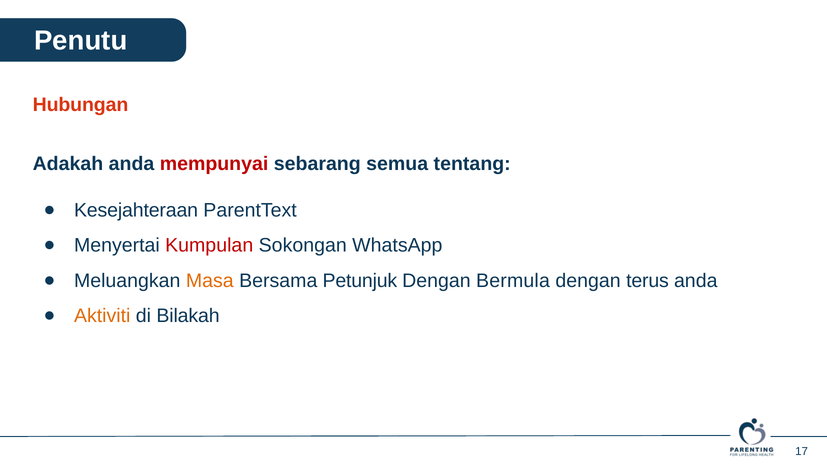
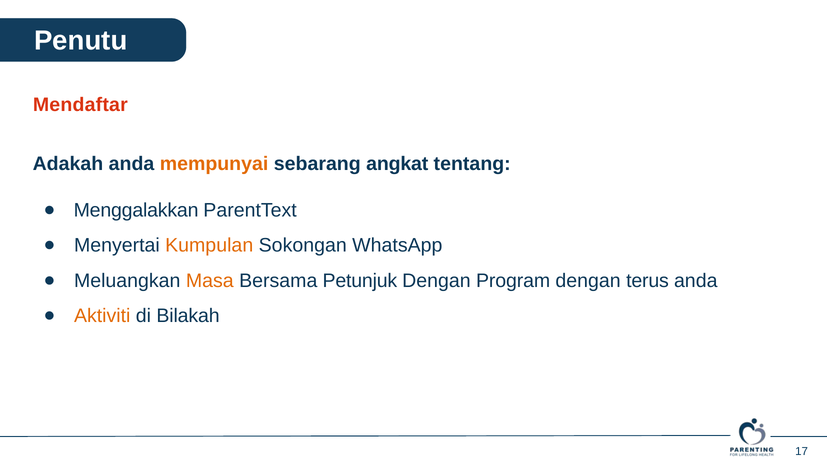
Hubungan: Hubungan -> Mendaftar (80, 105)
mempunyai colour: red -> orange (214, 164)
semua: semua -> angkat (397, 164)
Kesejahteraan: Kesejahteraan -> Menggalakkan (136, 210)
Kumpulan colour: red -> orange (209, 246)
Bermula: Bermula -> Program (513, 281)
